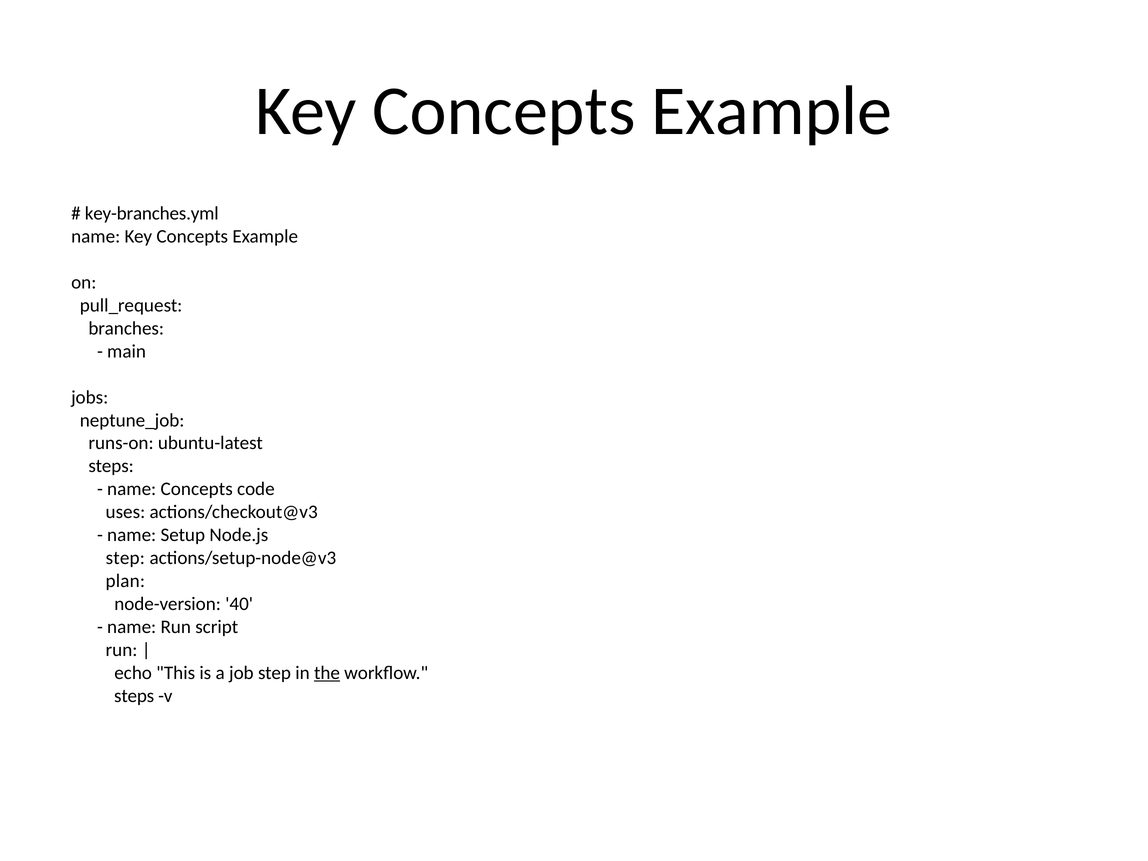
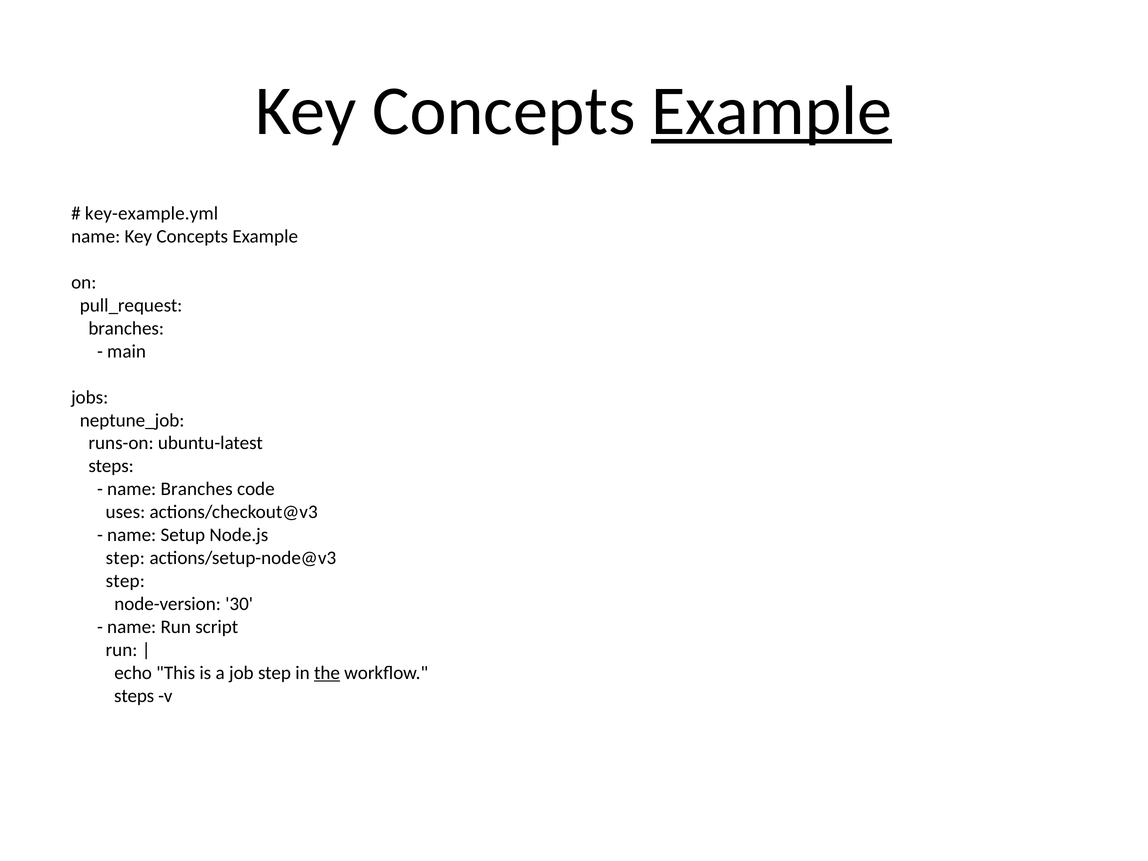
Example underline: none -> present (772, 111)
key-branches.yml: key-branches.yml -> key-example.yml (152, 214)
name Concepts: Concepts -> Branches (197, 489)
plan: plan -> step (125, 581)
40: 40 -> 30 (239, 604)
